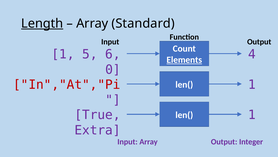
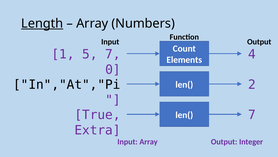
Standard: Standard -> Numbers (143, 23)
5 6: 6 -> 7 (113, 54)
Elements underline: present -> none (184, 60)
In","At","Pi colour: red -> black (67, 84)
1: 1 -> 2 (252, 84)
1: 1 -> 7 (252, 114)
